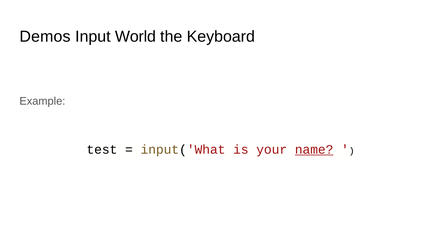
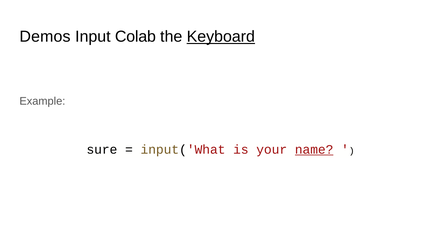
World: World -> Colab (135, 37)
Keyboard underline: none -> present (221, 37)
test: test -> sure (102, 150)
